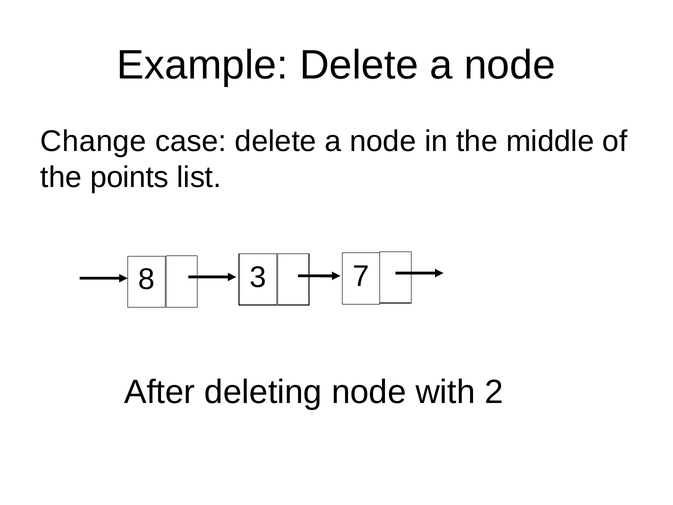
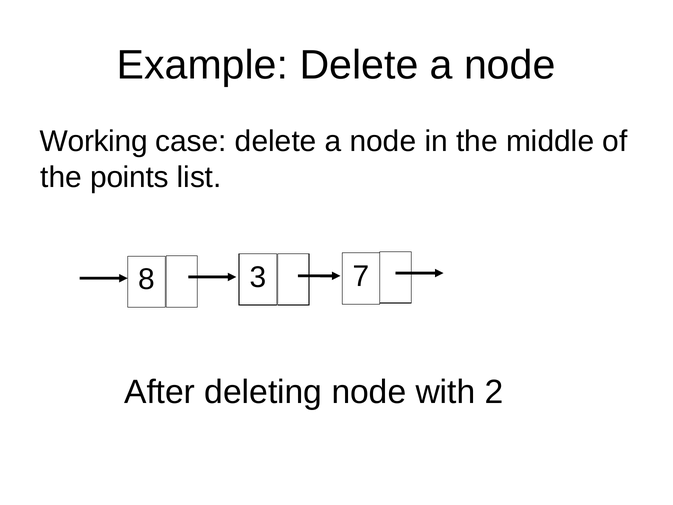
Change: Change -> Working (94, 141)
